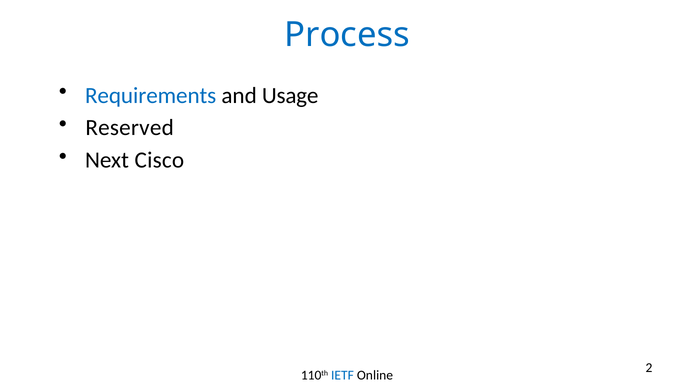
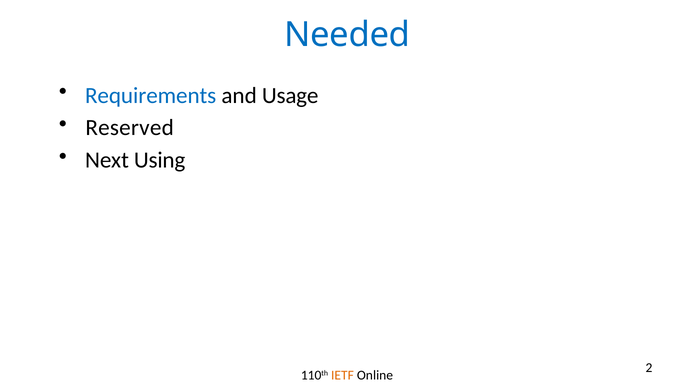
Process: Process -> Needed (347, 35)
Cisco: Cisco -> Using (160, 160)
IETF colour: blue -> orange (342, 376)
